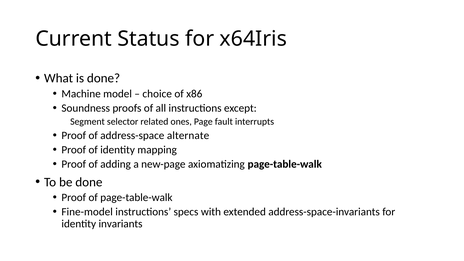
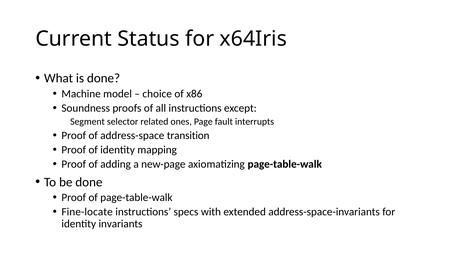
alternate: alternate -> transition (188, 135)
Fine-model: Fine-model -> Fine-locate (87, 212)
